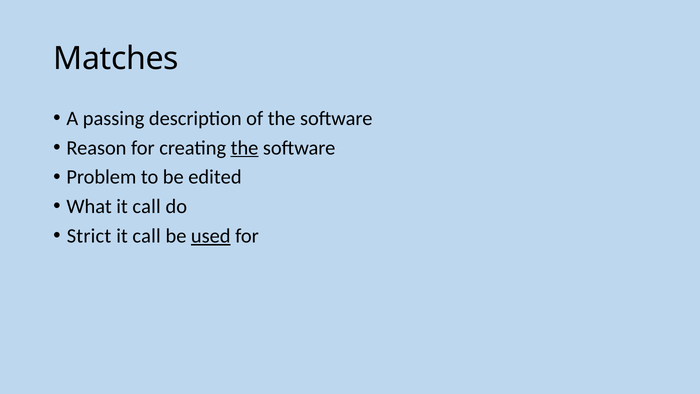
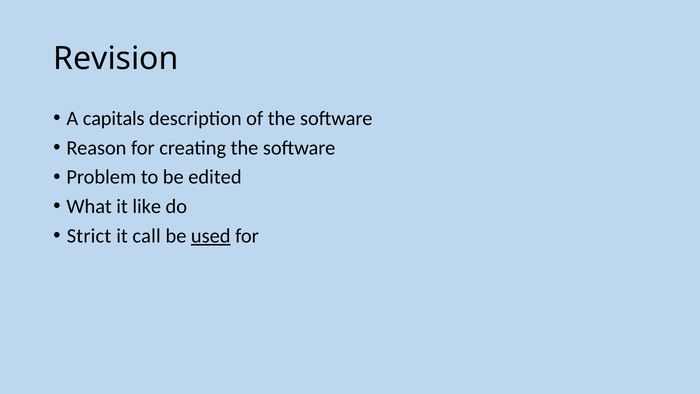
Matches: Matches -> Revision (116, 59)
passing: passing -> capitals (114, 118)
the underline: present -> none (245, 148)
What it call: call -> like (147, 206)
